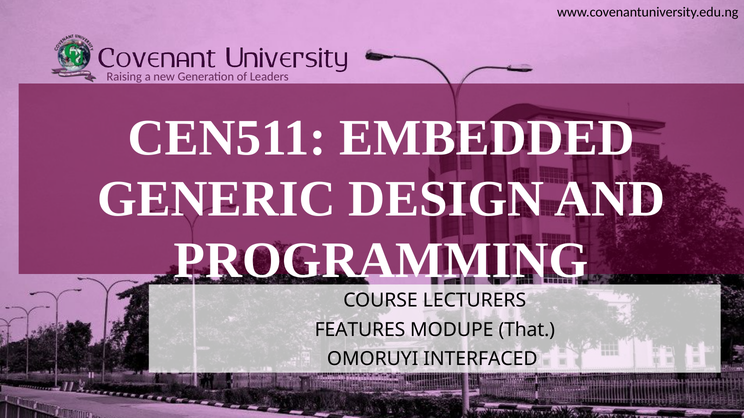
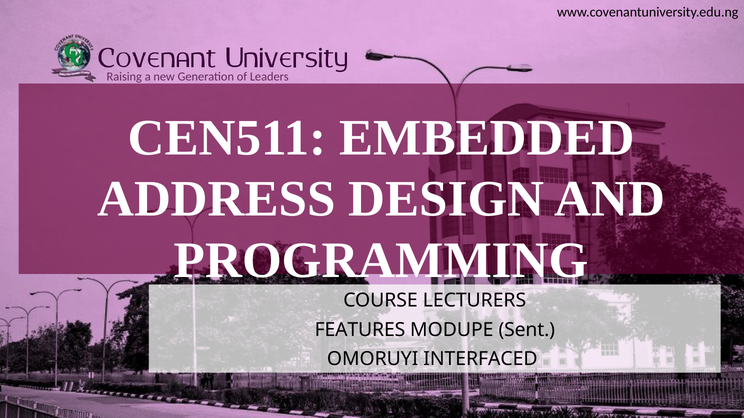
GENERIC: GENERIC -> ADDRESS (216, 199)
That: That -> Sent (527, 330)
